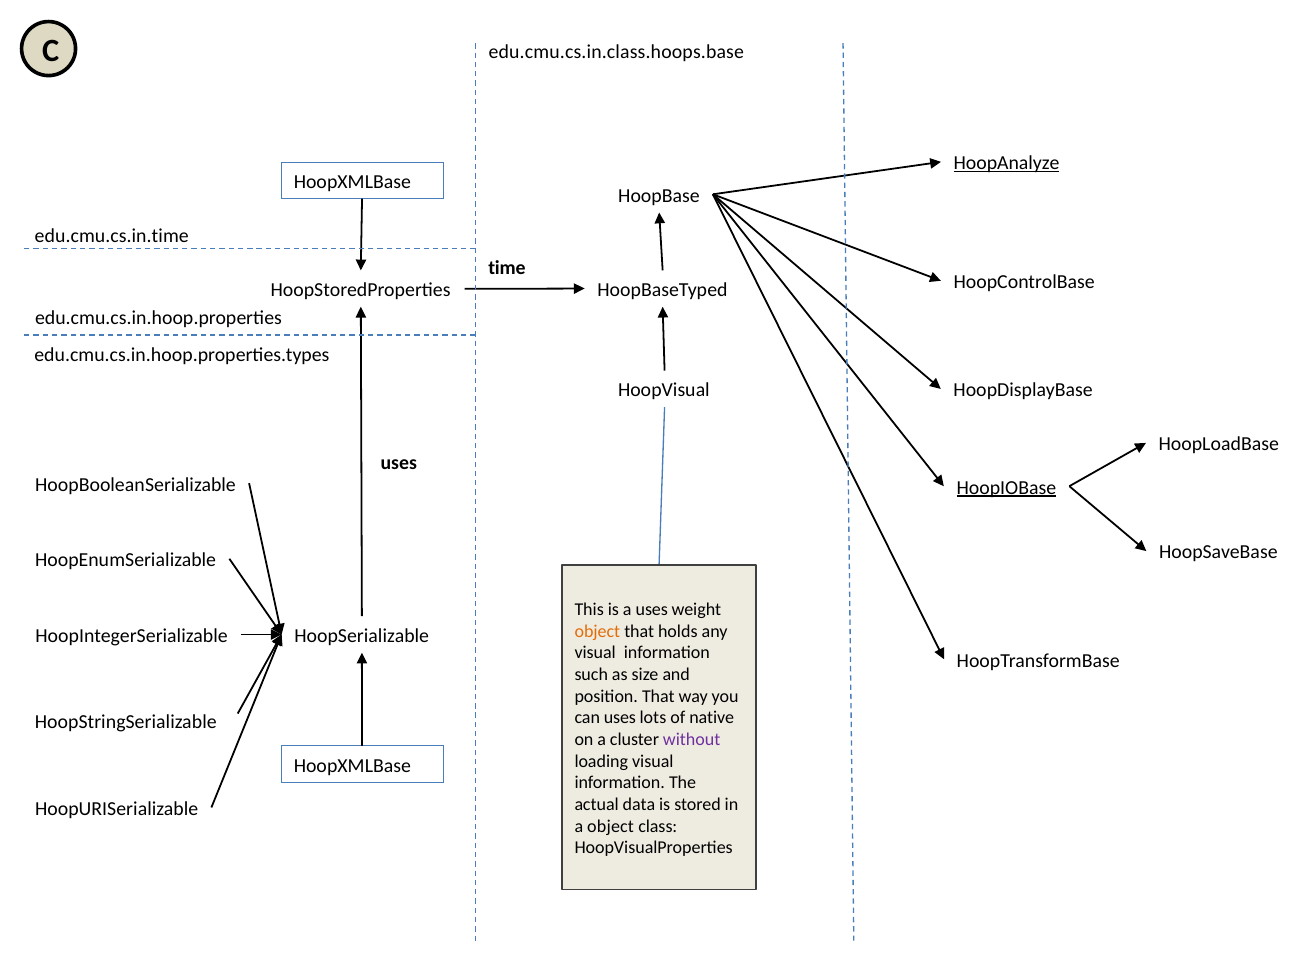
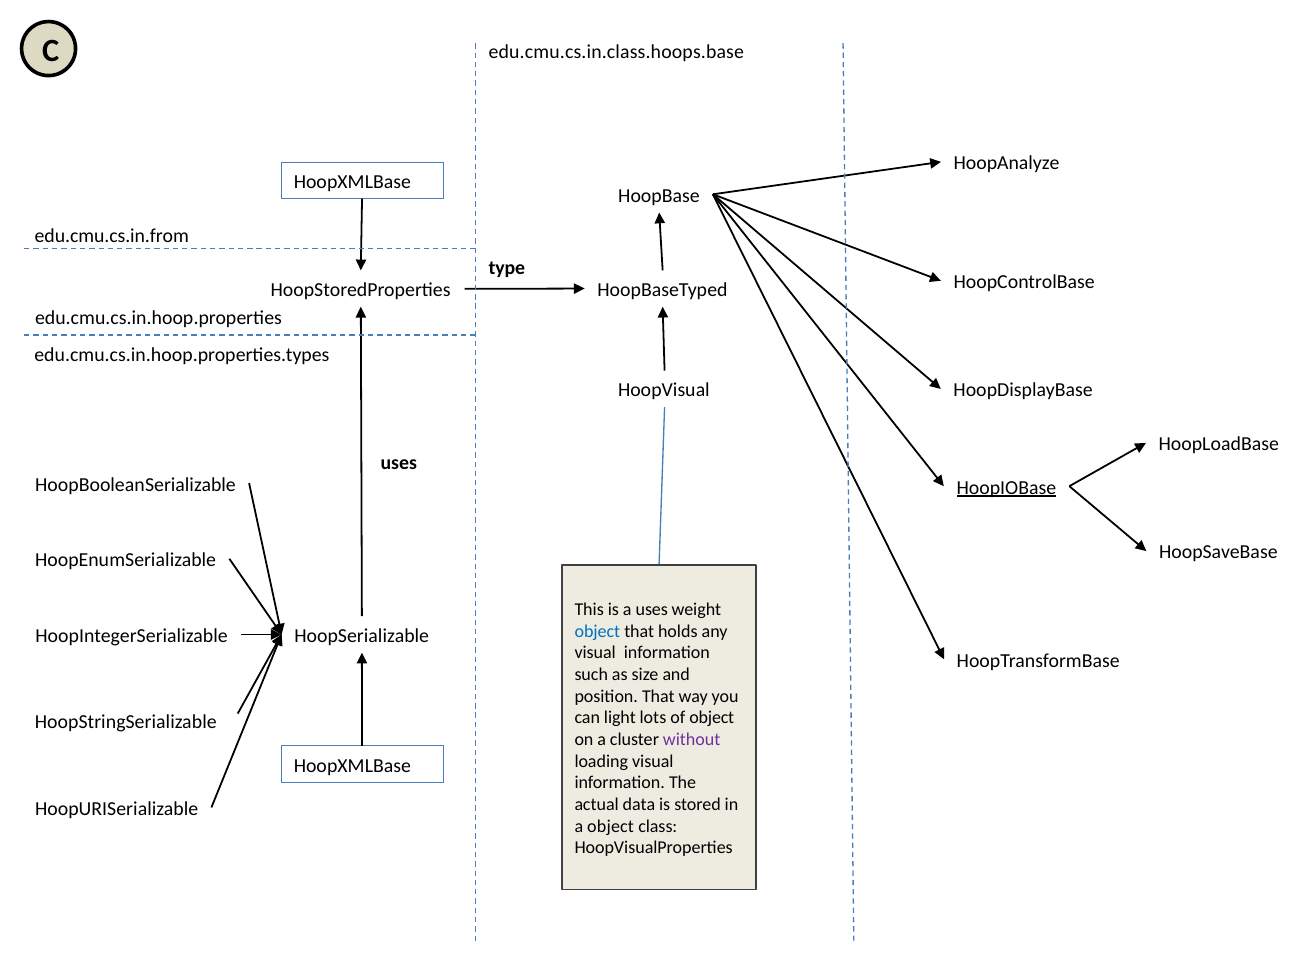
HoopAnalyze underline: present -> none (1007, 163)
edu.cmu.cs.in.time: edu.cmu.cs.in.time -> edu.cmu.cs.in.from (112, 236)
time: time -> type (507, 268)
object colour: orange -> blue (597, 631)
can uses: uses -> light (620, 718)
of native: native -> object (712, 718)
